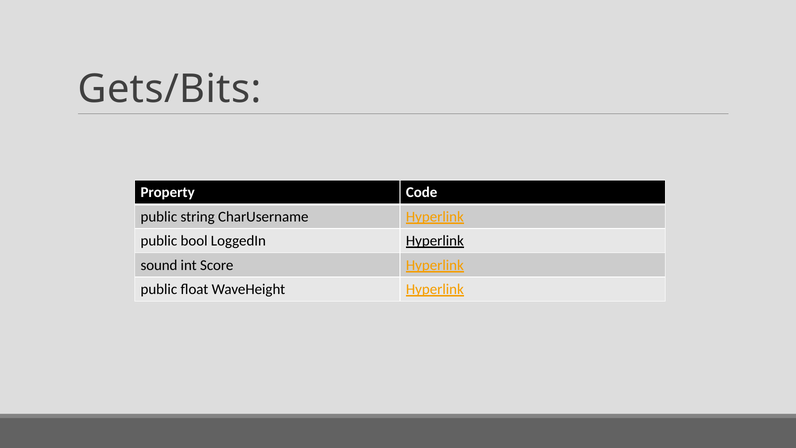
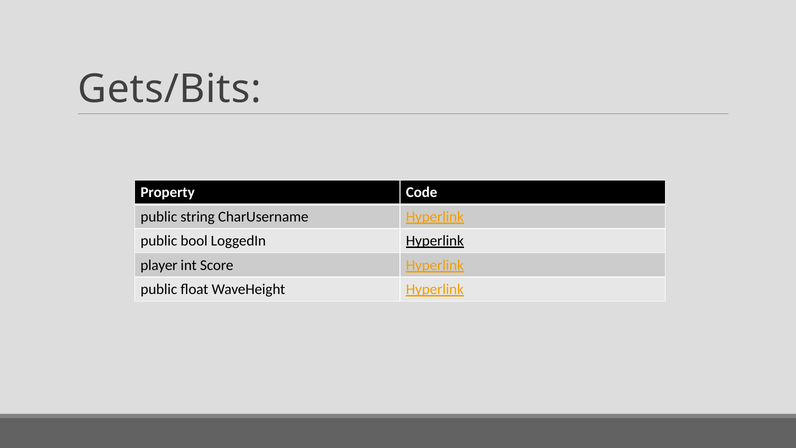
sound: sound -> player (159, 265)
